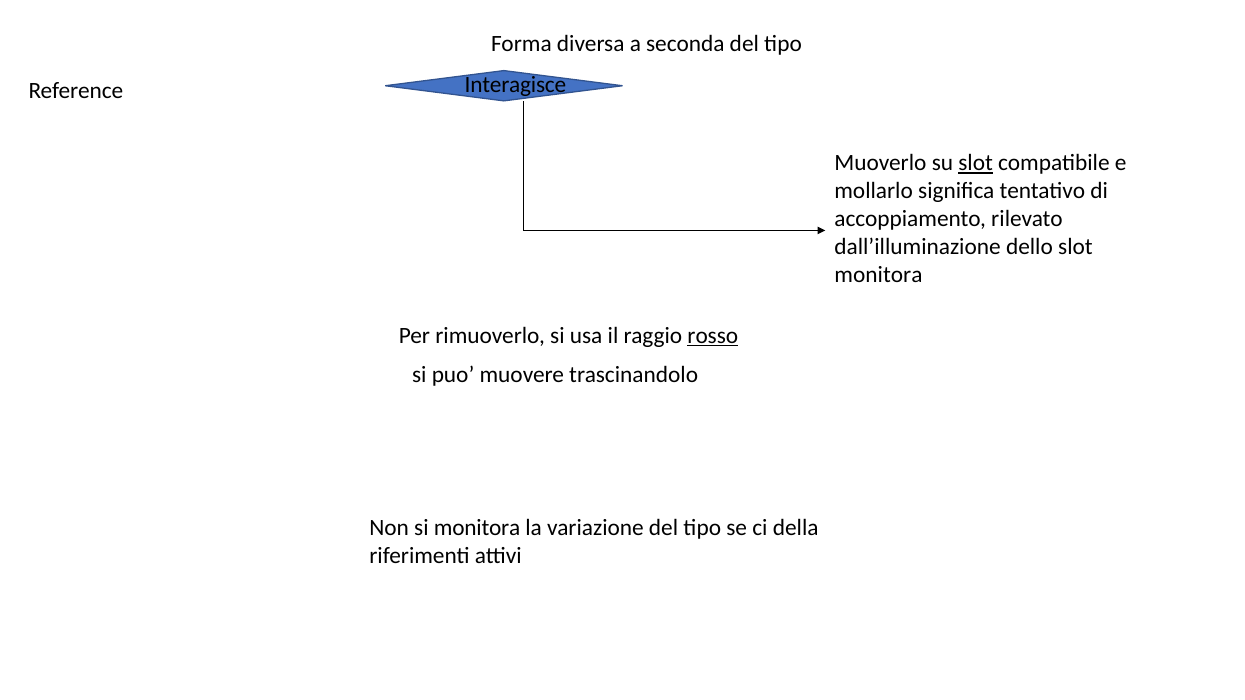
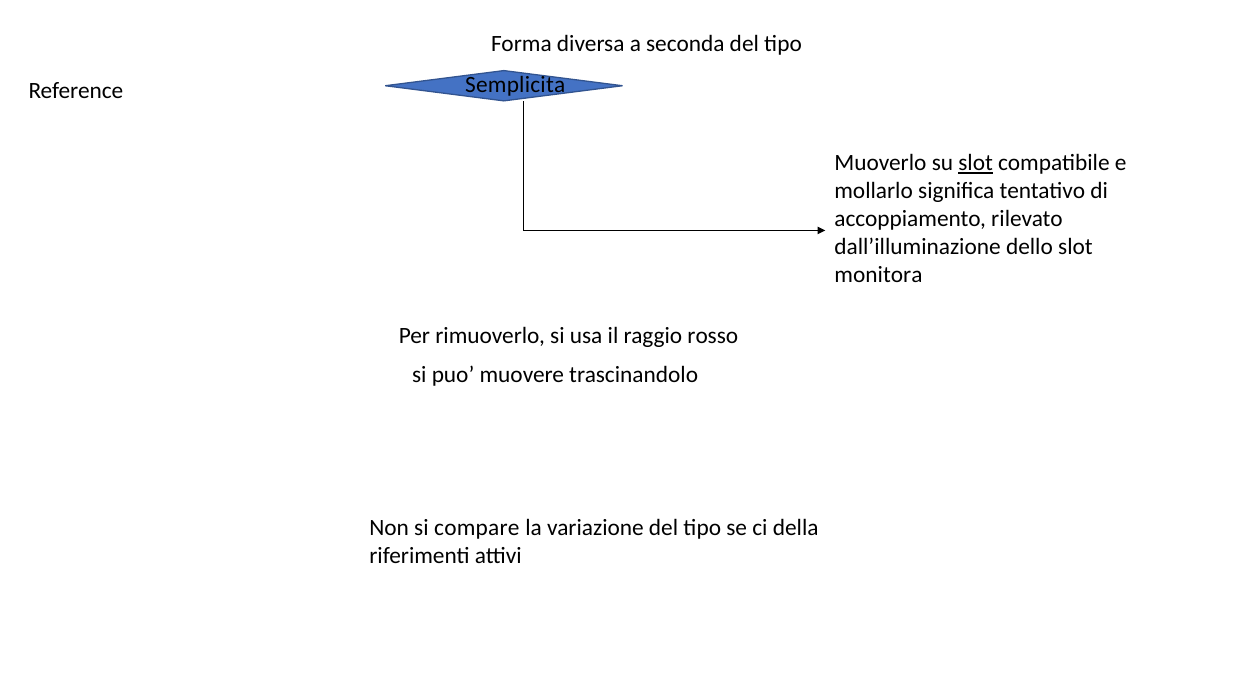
Interagisce: Interagisce -> Semplicita (515, 84)
rosso underline: present -> none (713, 336)
si monitora: monitora -> compare (477, 528)
